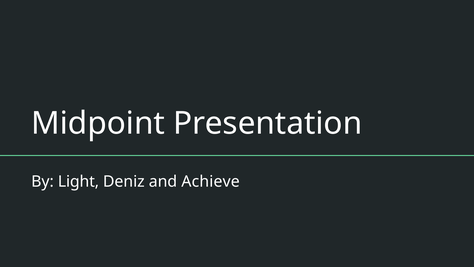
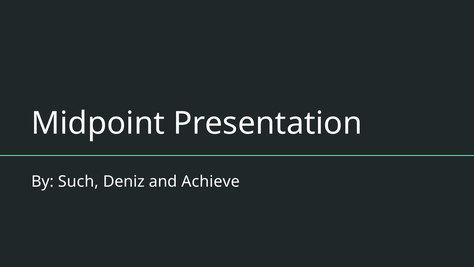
Light: Light -> Such (78, 181)
